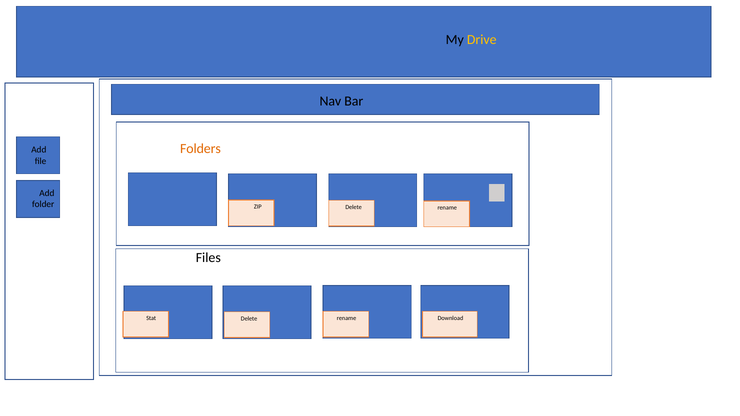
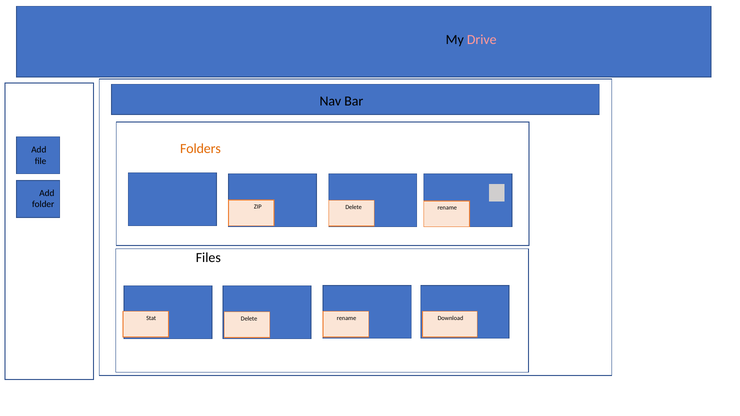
Drive colour: yellow -> pink (482, 40)
